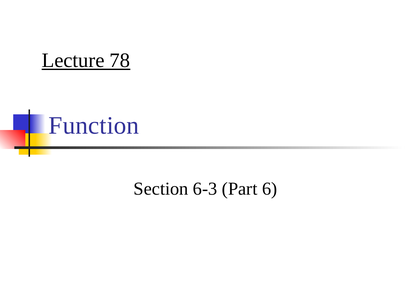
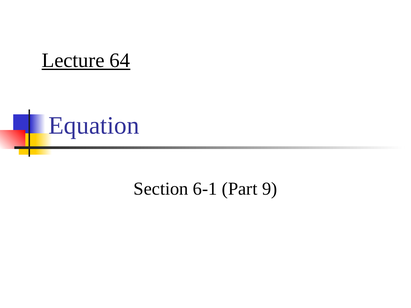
78: 78 -> 64 (120, 60)
Function: Function -> Equation (94, 126)
6-3: 6-3 -> 6-1 (205, 189)
6: 6 -> 9 (270, 189)
